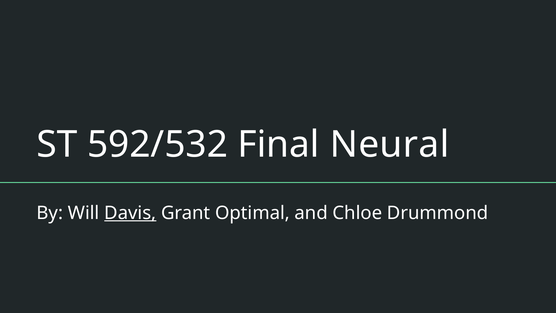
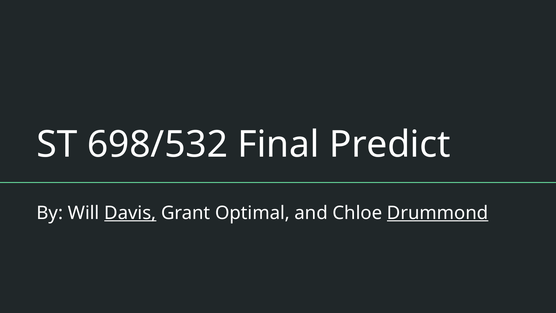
592/532: 592/532 -> 698/532 (158, 144)
Neural: Neural -> Predict (390, 144)
Drummond underline: none -> present (438, 213)
